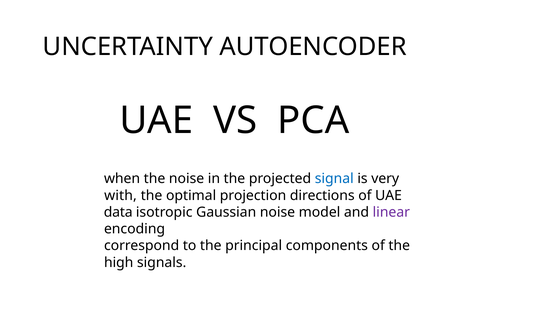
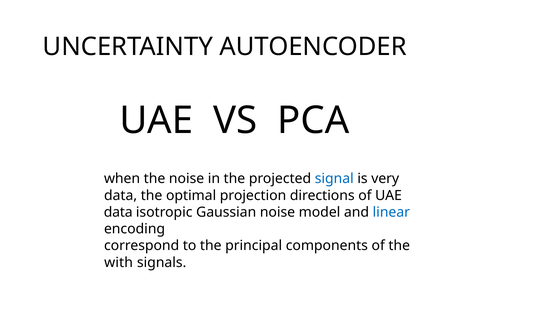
with: with -> data (121, 196)
linear colour: purple -> blue (391, 212)
high: high -> with (119, 263)
